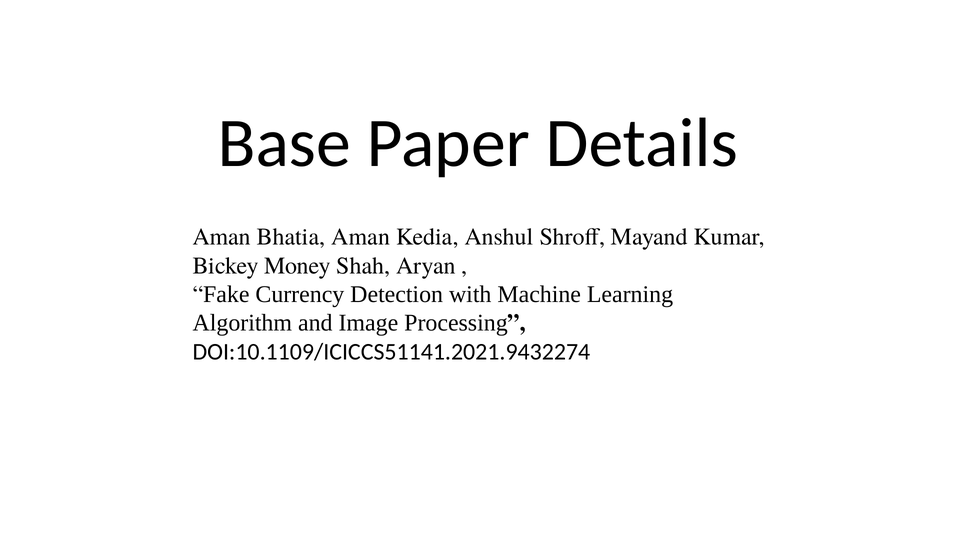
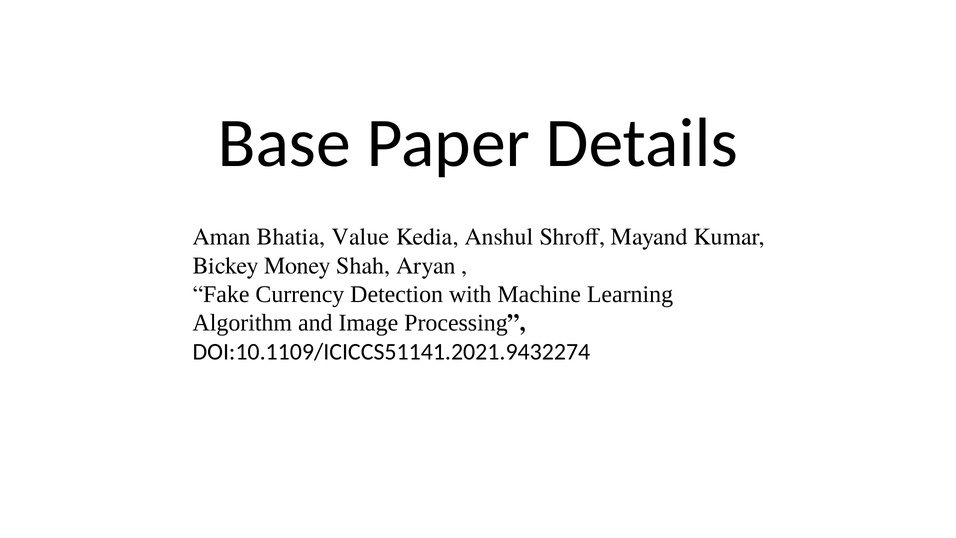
Bhatia Aman: Aman -> Value (361, 237)
